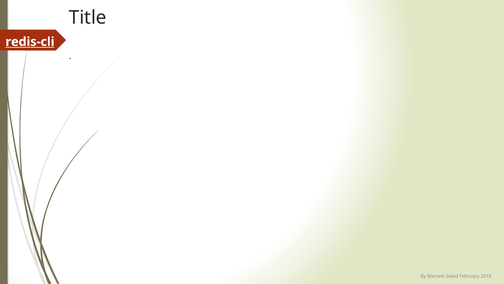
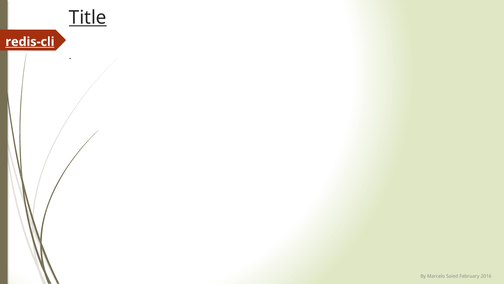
Title underline: none -> present (88, 18)
